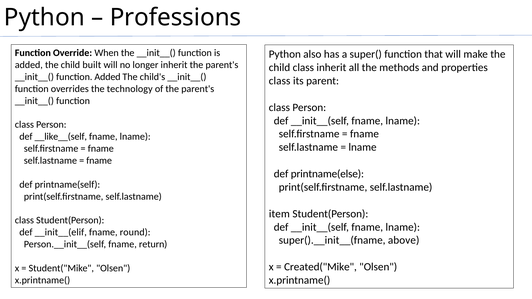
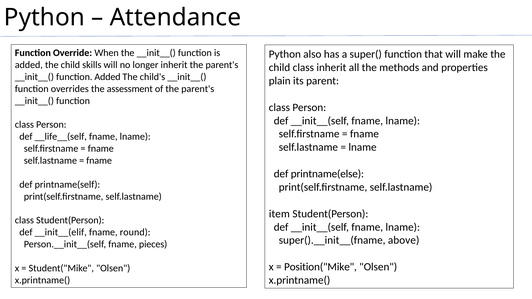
Professions: Professions -> Attendance (175, 17)
built: built -> skills (92, 65)
class: class -> plain (280, 81)
technology: technology -> assessment (130, 89)
__like__(self: __like__(self -> __life__(self (61, 137)
return: return -> pieces (153, 244)
Created("Mike: Created("Mike -> Position("Mike (320, 267)
